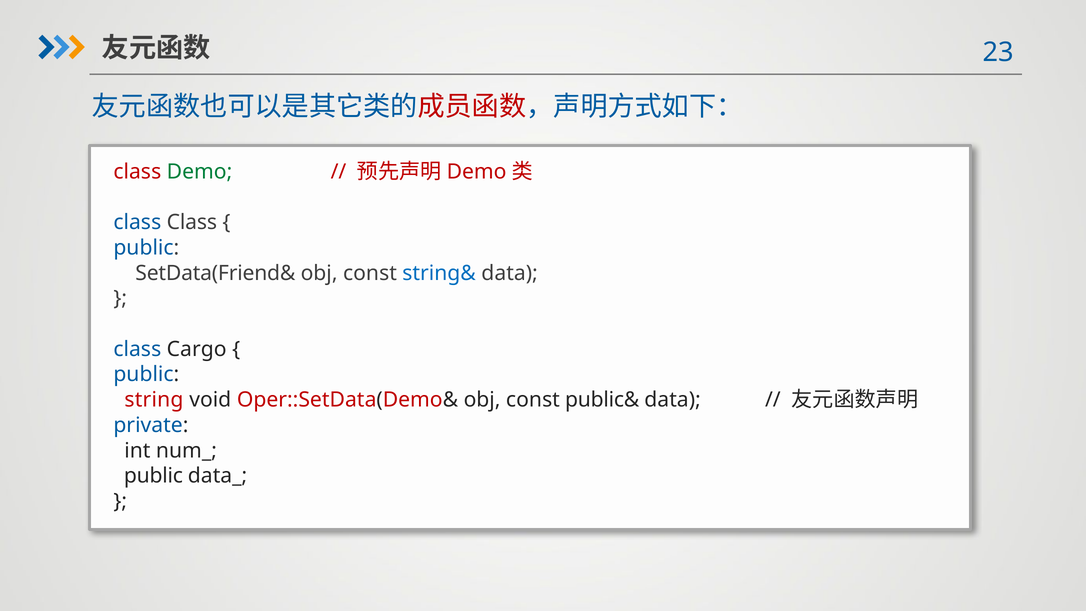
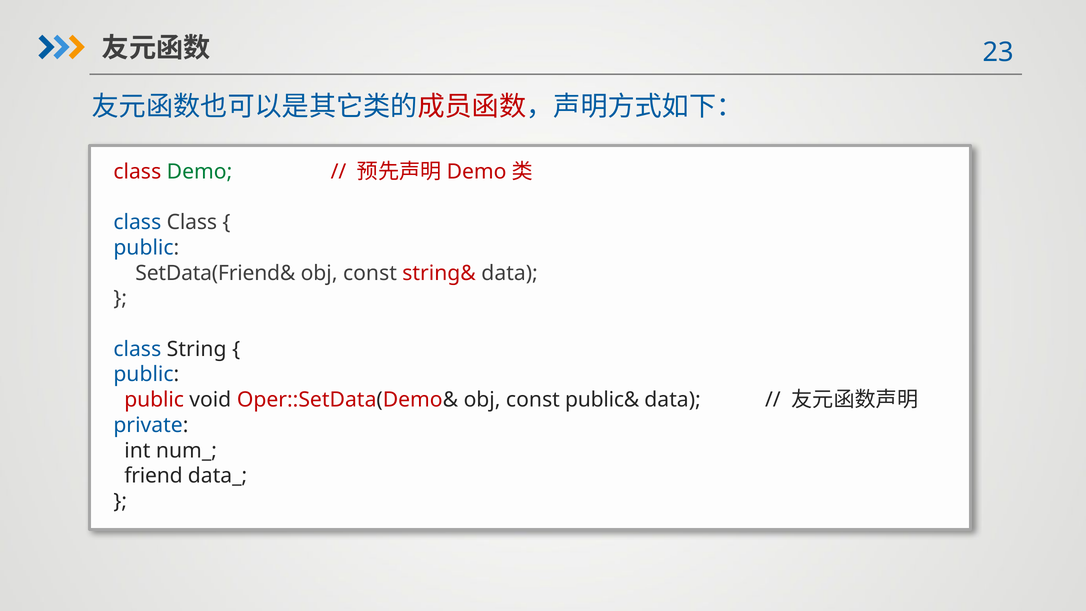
string& colour: blue -> red (439, 273)
Cargo: Cargo -> String (197, 349)
string: string -> public (154, 400)
public: public -> friend (153, 476)
